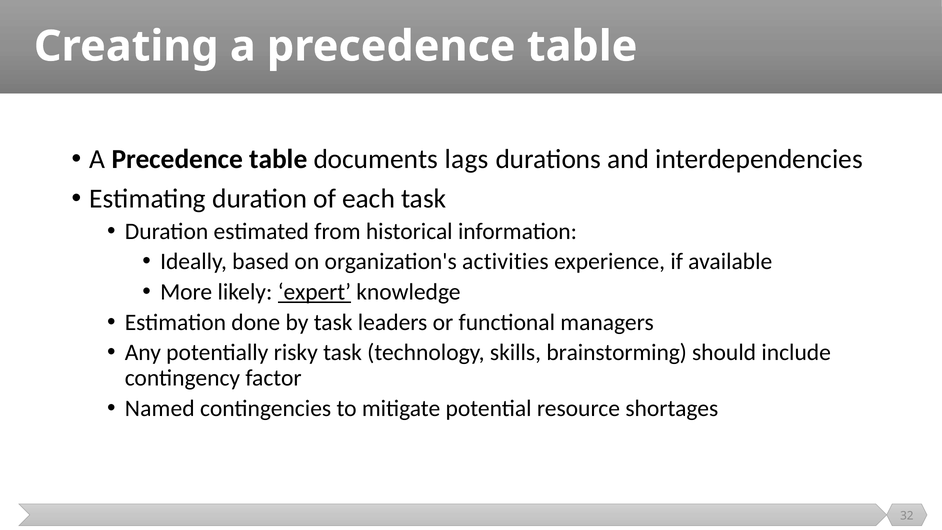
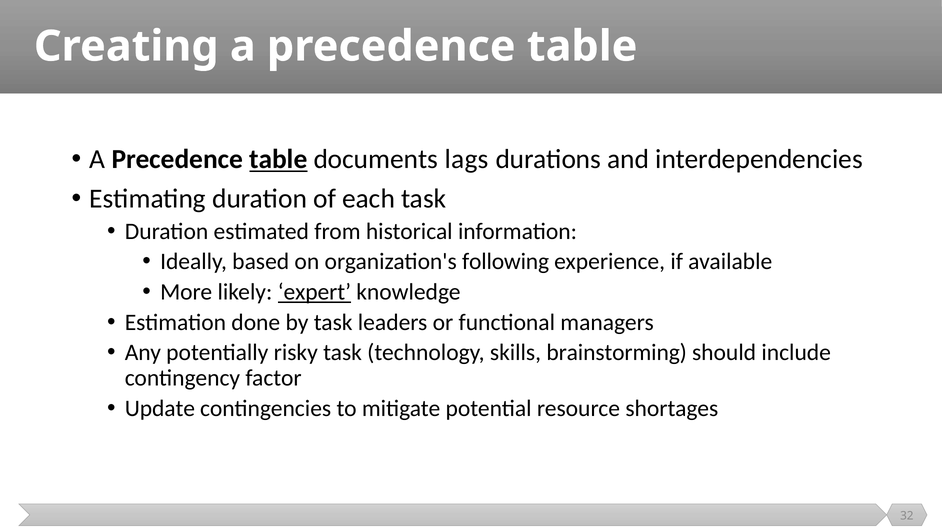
table underline: none -> present (278, 159)
activities: activities -> following (506, 262)
Named: Named -> Update (160, 408)
